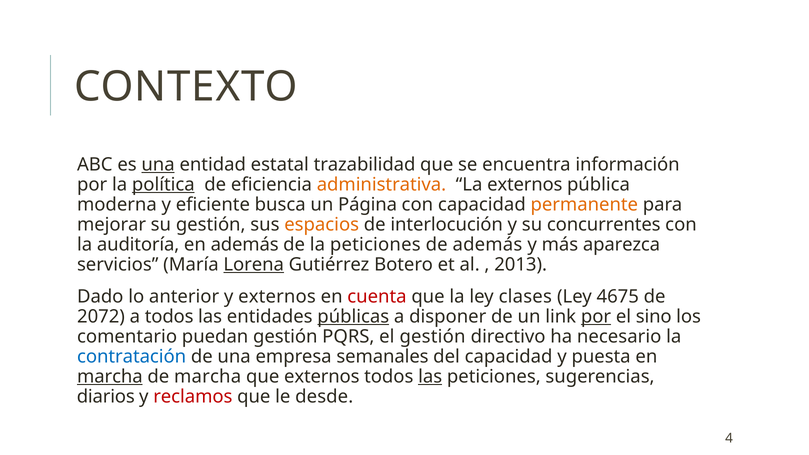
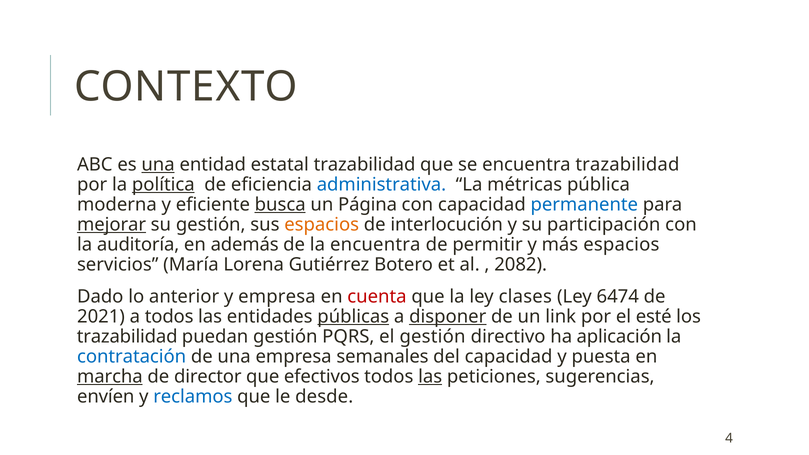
encuentra información: información -> trazabilidad (627, 165)
administrativa colour: orange -> blue (381, 185)
La externos: externos -> métricas (525, 185)
busca underline: none -> present (280, 205)
permanente colour: orange -> blue (584, 205)
mejorar underline: none -> present (112, 225)
concurrentes: concurrentes -> participación (604, 225)
la peticiones: peticiones -> encuentra (375, 245)
de además: además -> permitir (488, 245)
más aparezca: aparezca -> espacios (621, 245)
Lorena underline: present -> none (254, 265)
2013: 2013 -> 2082 (521, 265)
y externos: externos -> empresa (277, 297)
4675: 4675 -> 6474 (618, 297)
2072: 2072 -> 2021 (101, 317)
disponer underline: none -> present (448, 317)
por underline: present -> none (596, 317)
sino: sino -> esté (654, 317)
comentario: comentario -> trazabilidad (127, 337)
necesario: necesario -> aplicación (619, 337)
de marcha: marcha -> director (208, 377)
que externos: externos -> efectivos (322, 377)
diarios: diarios -> envíen (106, 397)
reclamos colour: red -> blue (193, 397)
